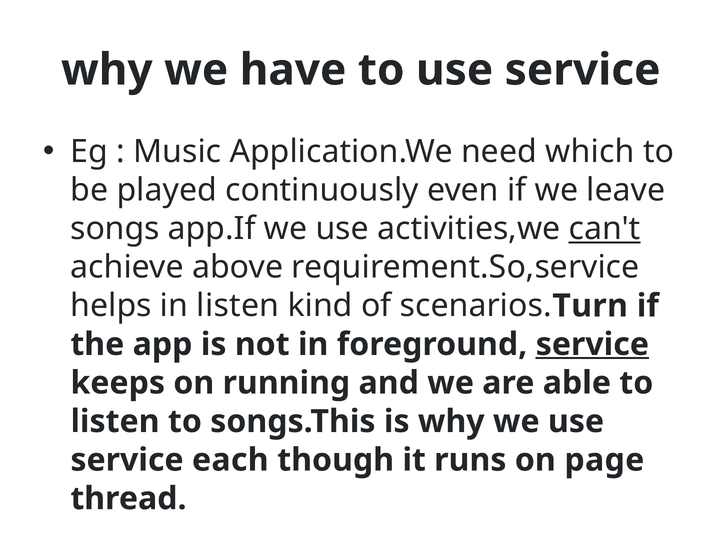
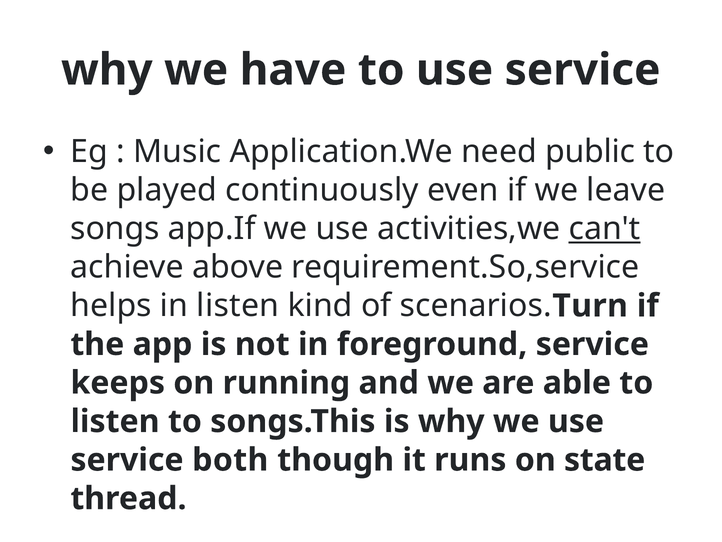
which: which -> public (590, 151)
service underline: present -> none (592, 344)
each: each -> both (230, 460)
page: page -> state (605, 460)
